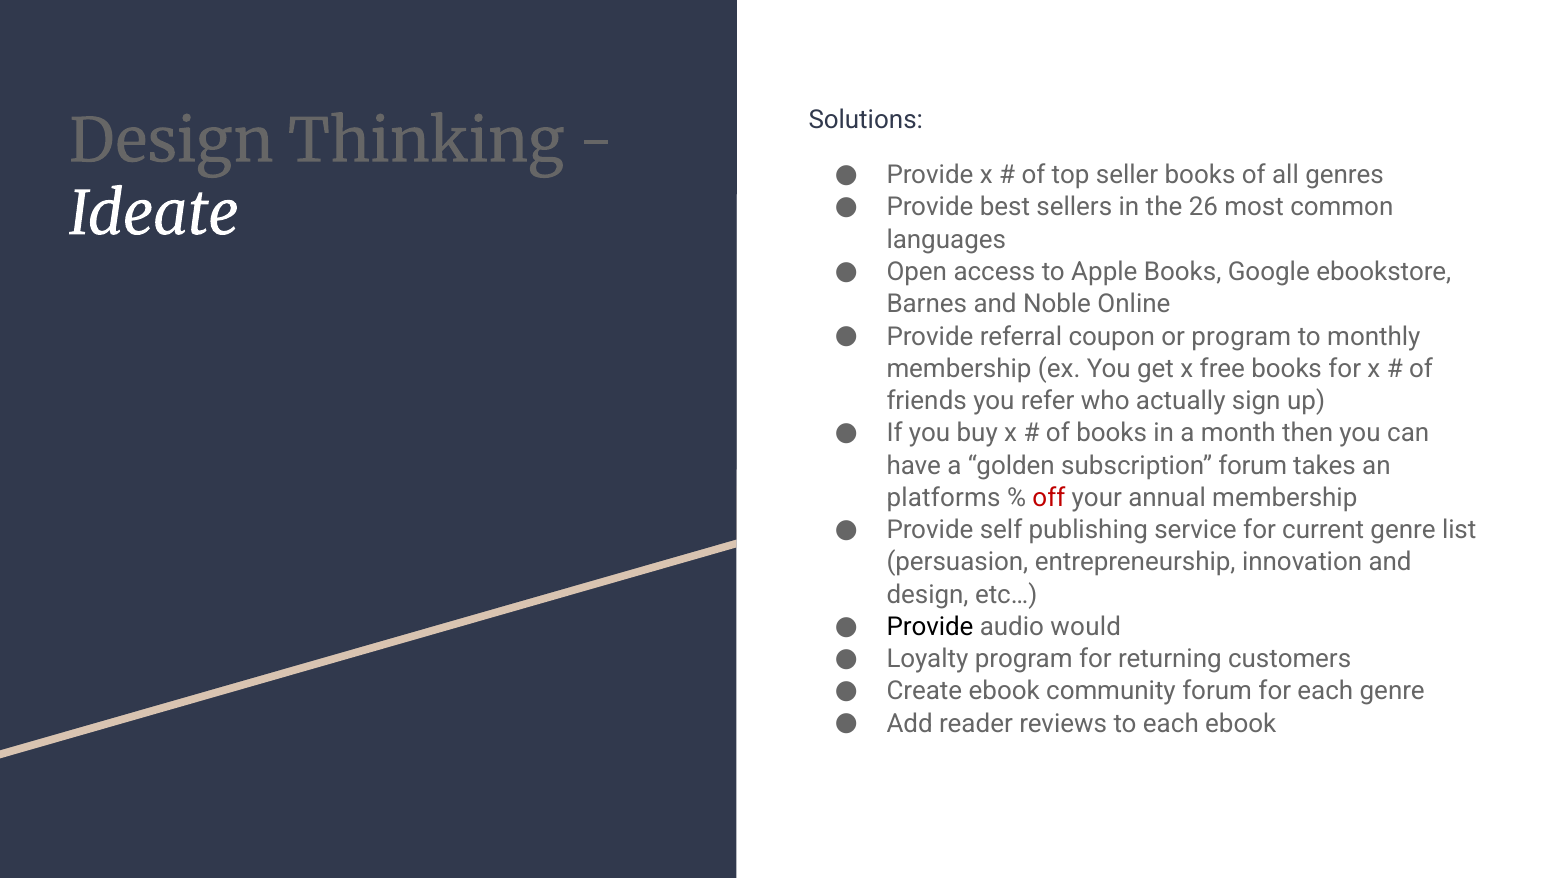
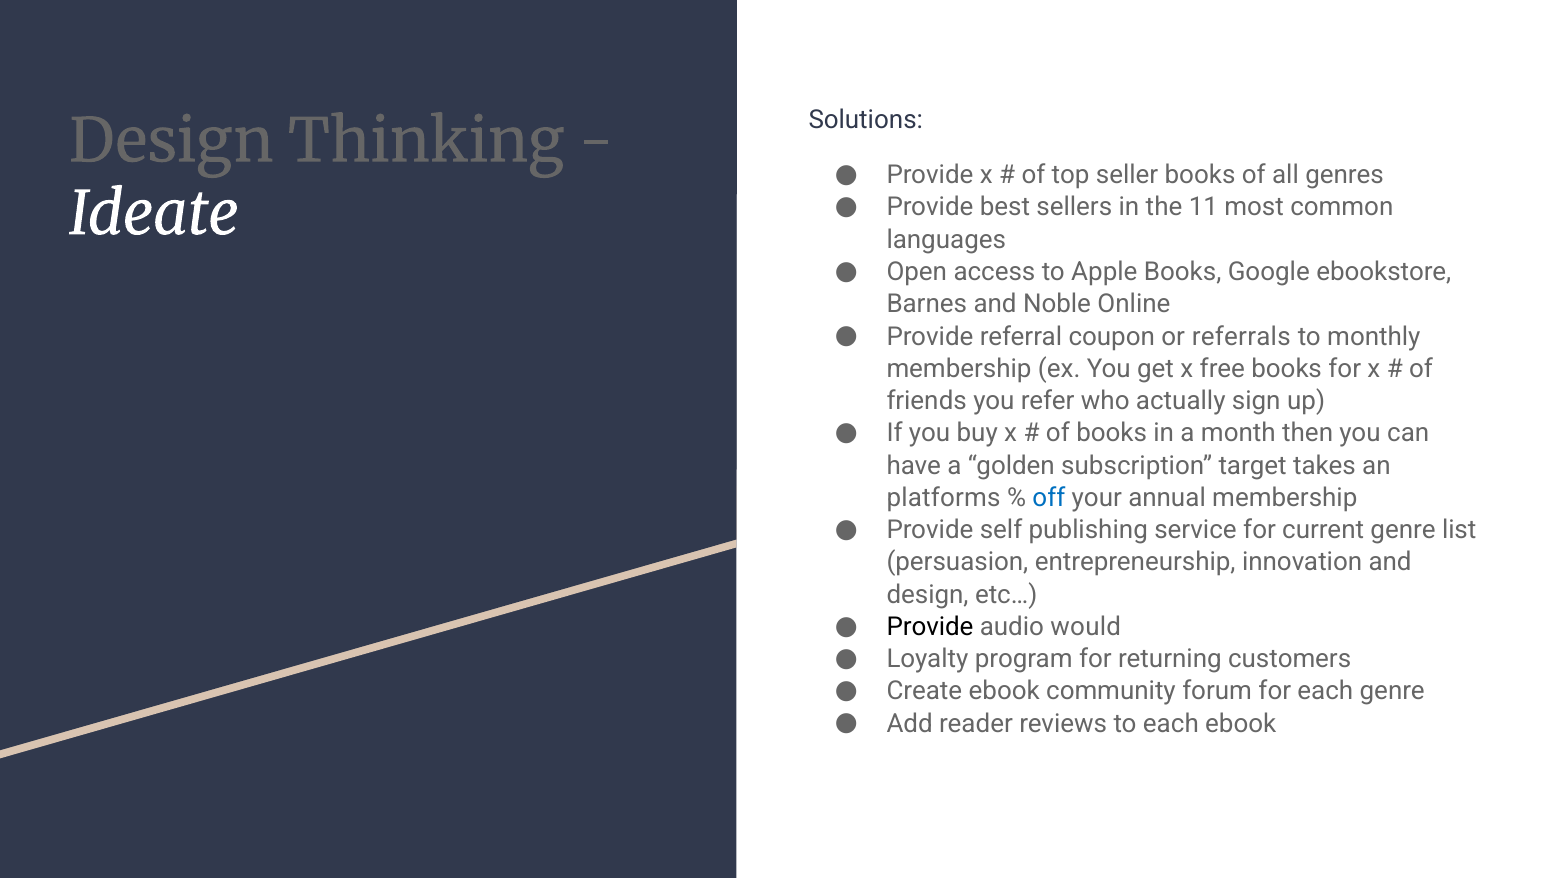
26: 26 -> 11 (1203, 207)
or program: program -> referrals (1241, 336)
subscription forum: forum -> target (1253, 466)
off colour: red -> blue (1049, 498)
